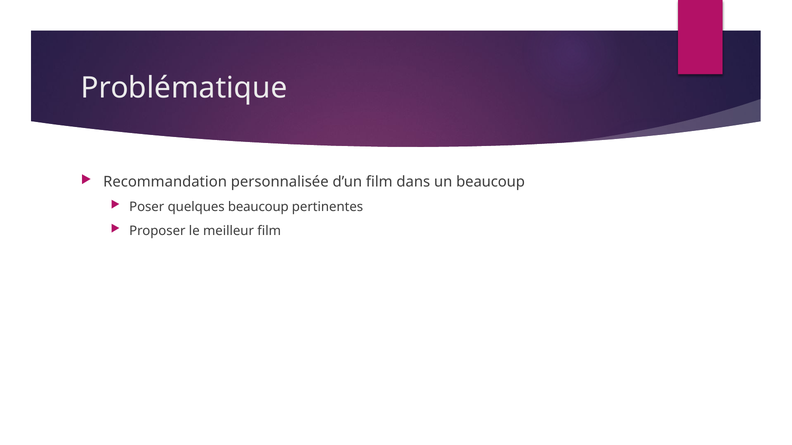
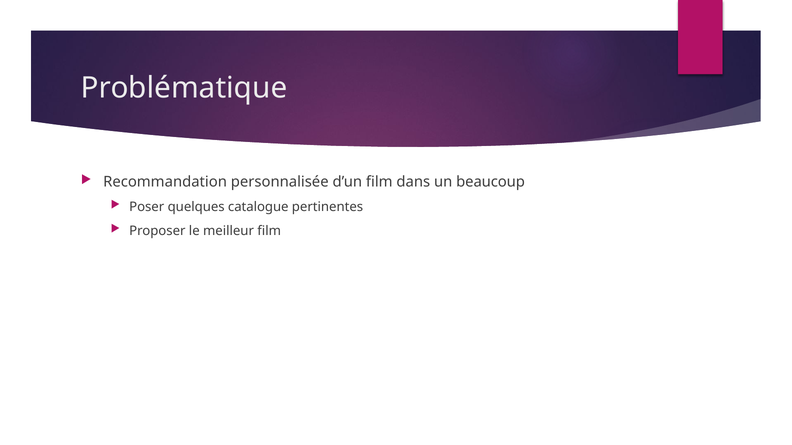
quelques beaucoup: beaucoup -> catalogue (258, 207)
